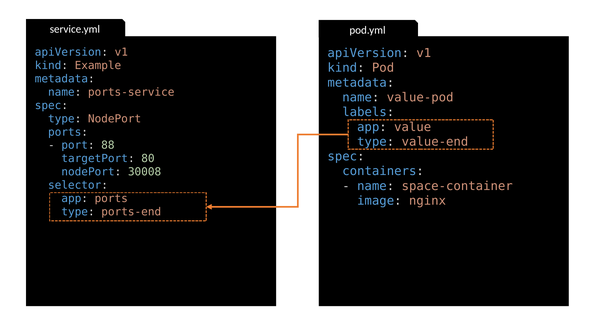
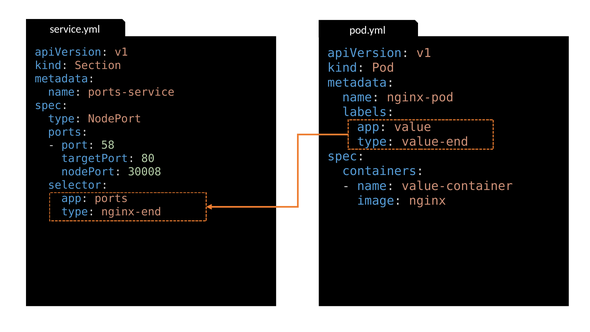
Example: Example -> Section (98, 66)
value-pod: value-pod -> nginx-pod (420, 97)
88: 88 -> 58 (108, 145)
space-container: space-container -> value-container (457, 186)
ports-end: ports-end -> nginx-end (131, 212)
